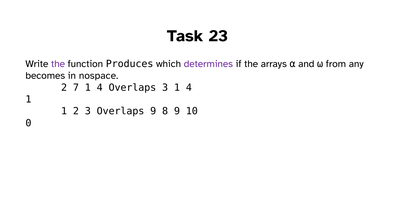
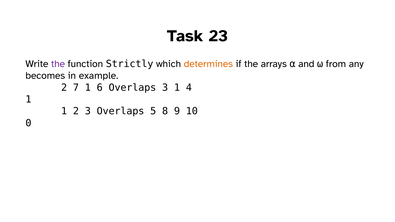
Produces: Produces -> Strictly (130, 64)
determines colour: purple -> orange (208, 64)
nospace: nospace -> example (99, 76)
7 1 4: 4 -> 6 (100, 88)
Overlaps 9: 9 -> 5 (153, 111)
